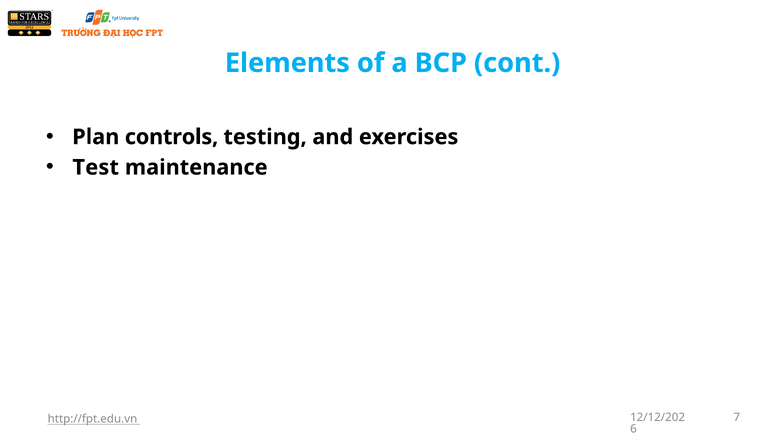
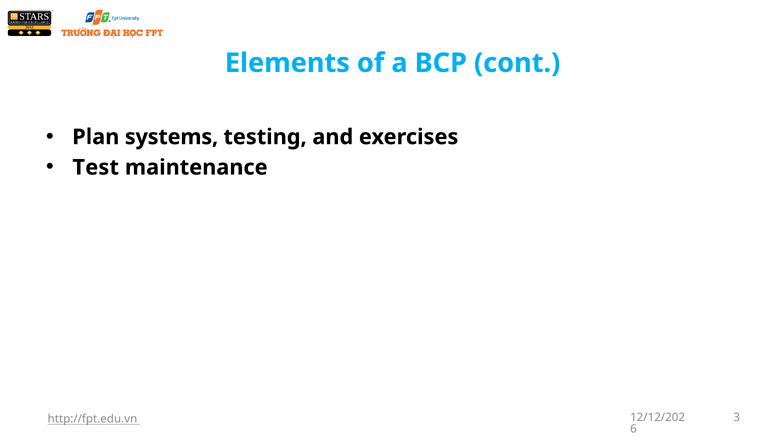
controls: controls -> systems (172, 137)
7: 7 -> 3 (737, 417)
